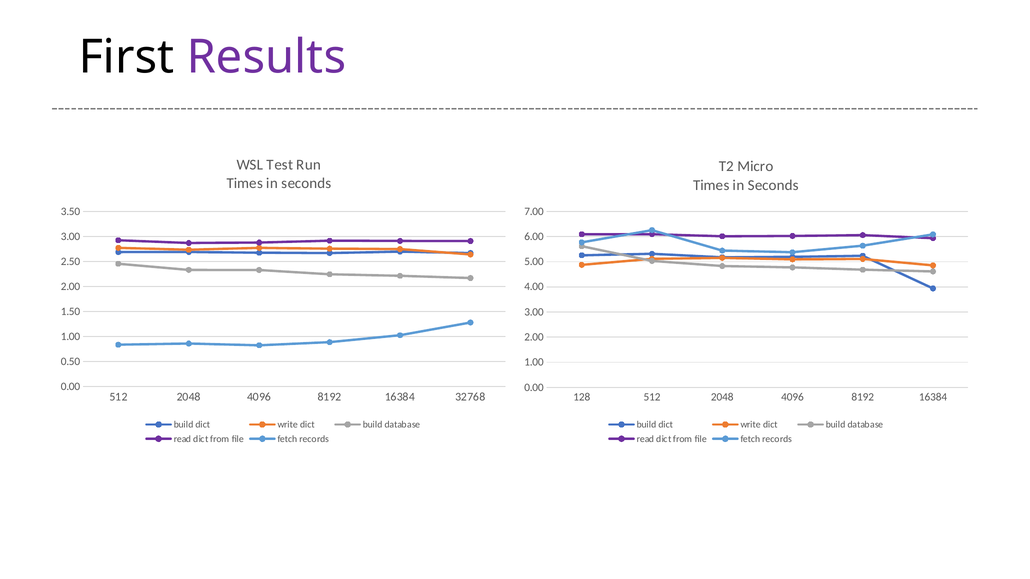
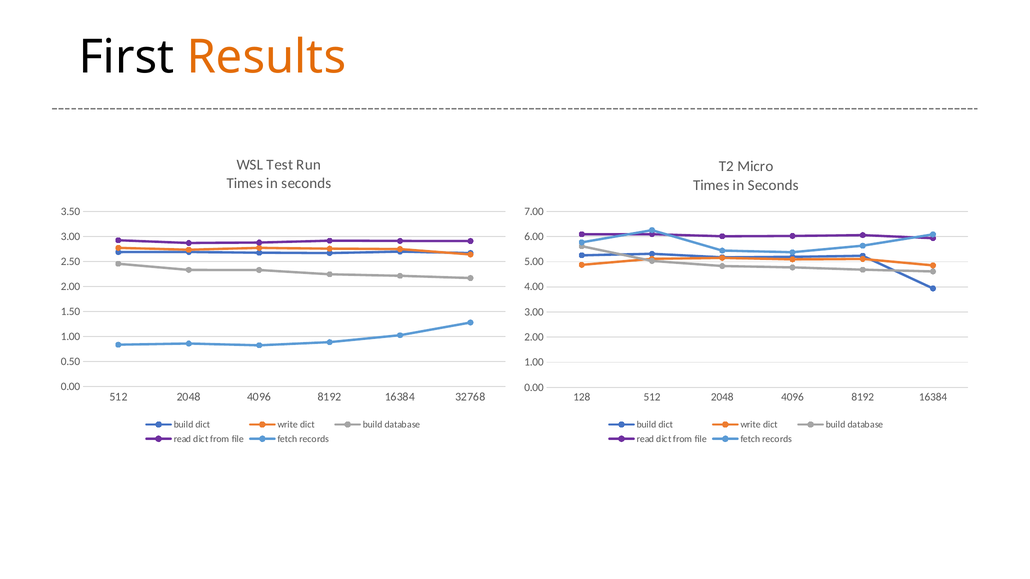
Results colour: purple -> orange (266, 57)
